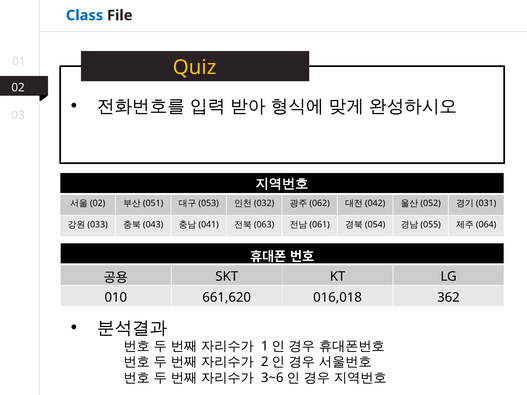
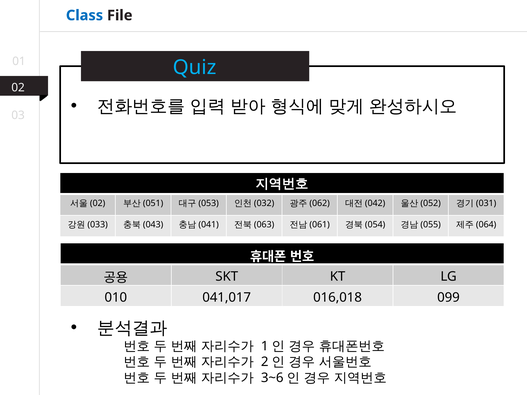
Quiz colour: yellow -> light blue (195, 67)
661,620: 661,620 -> 041,017 (227, 298)
362: 362 -> 099 (448, 298)
